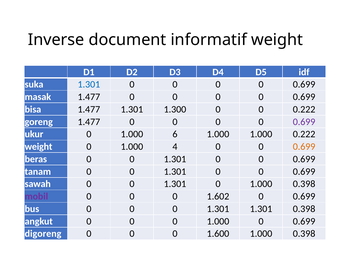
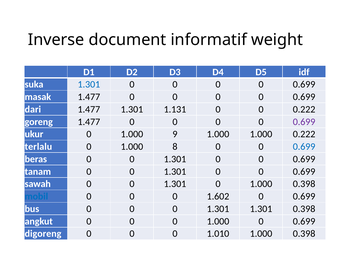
bisa: bisa -> dari (33, 109)
1.300: 1.300 -> 1.131 (175, 109)
6: 6 -> 9 (175, 134)
weight: weight -> terlalu (38, 146)
4: 4 -> 8 (175, 146)
0.699 colour: orange -> blue (304, 146)
mobil colour: purple -> blue (36, 196)
1.600: 1.600 -> 1.010 (218, 233)
